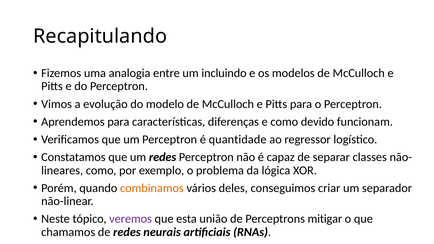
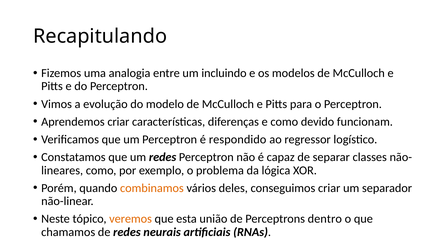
Aprendemos para: para -> criar (118, 122)
quantidade: quantidade -> respondido (238, 140)
veremos colour: purple -> orange (131, 219)
mitigar: mitigar -> dentro (325, 219)
